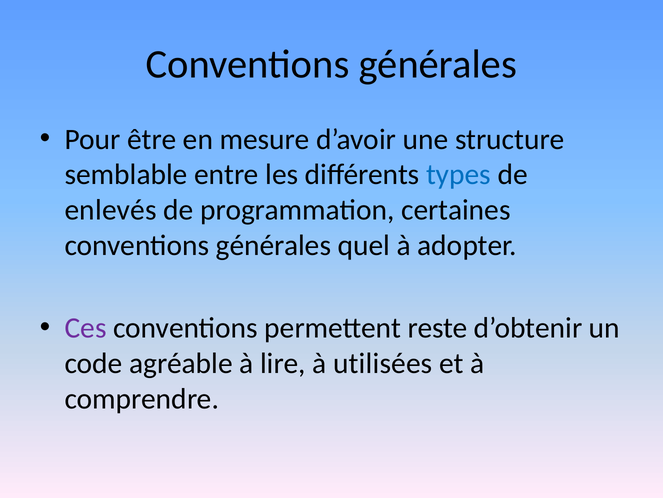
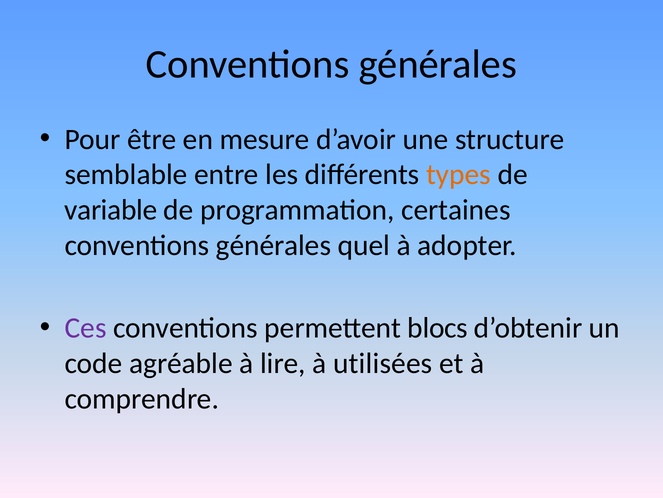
types colour: blue -> orange (459, 174)
enlevés: enlevés -> variable (111, 210)
reste: reste -> blocs (438, 328)
